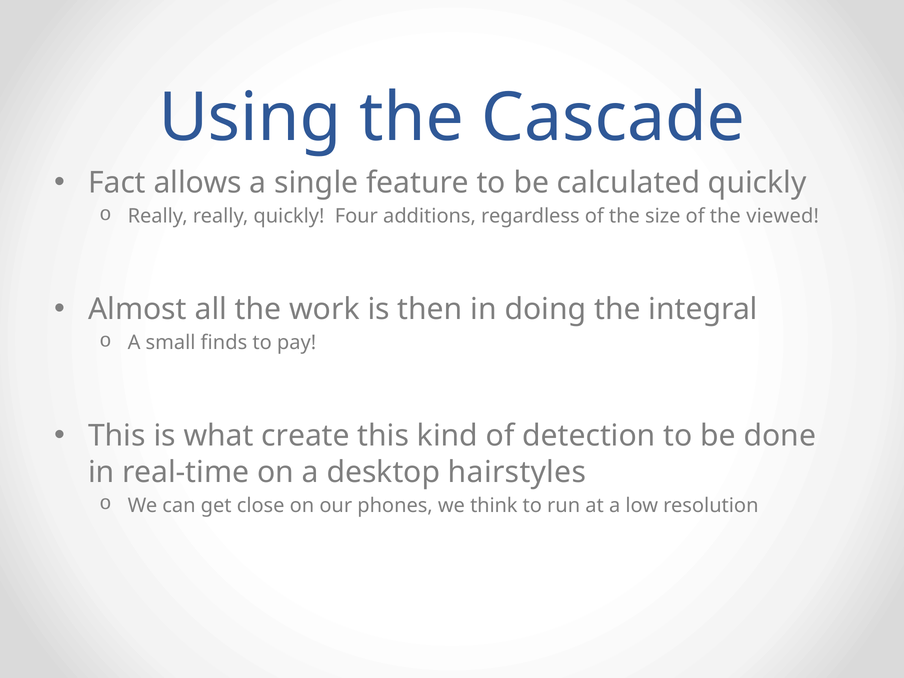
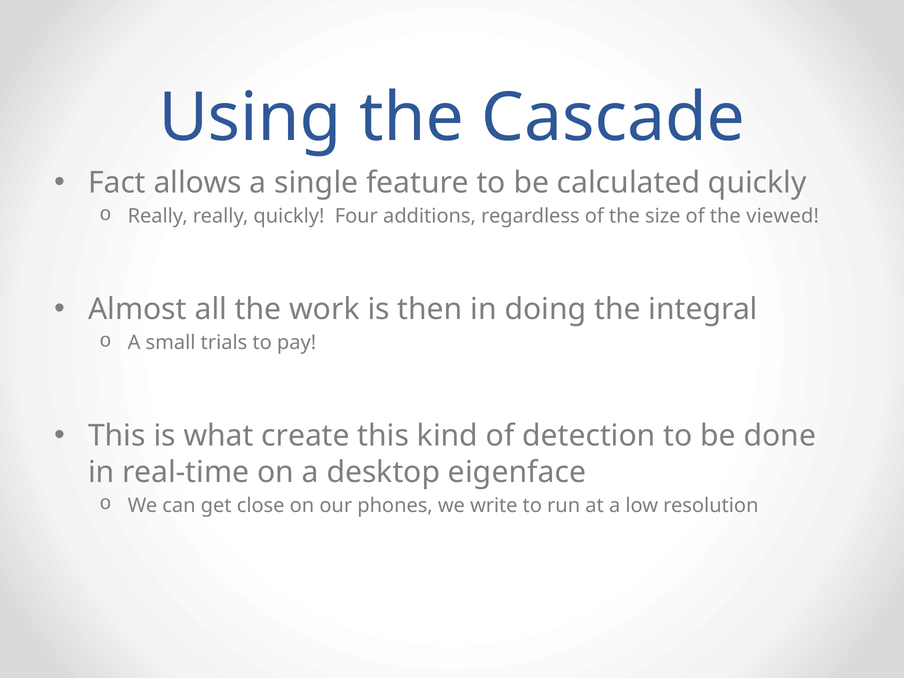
finds: finds -> trials (224, 343)
hairstyles: hairstyles -> eigenface (517, 472)
think: think -> write (494, 506)
